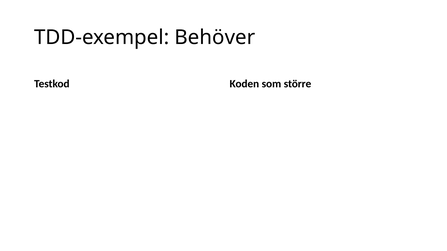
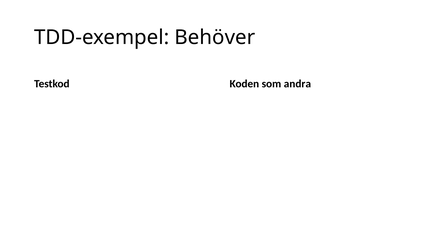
större: större -> andra (297, 84)
